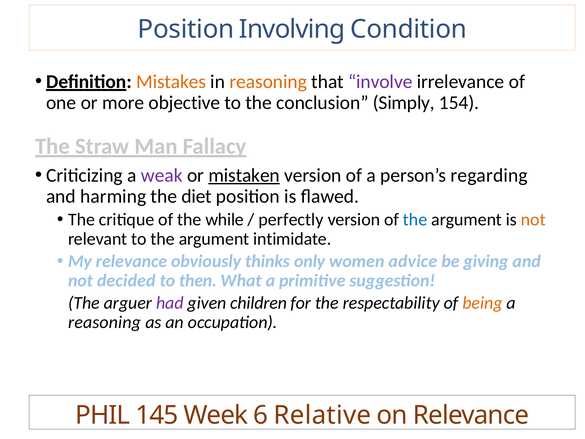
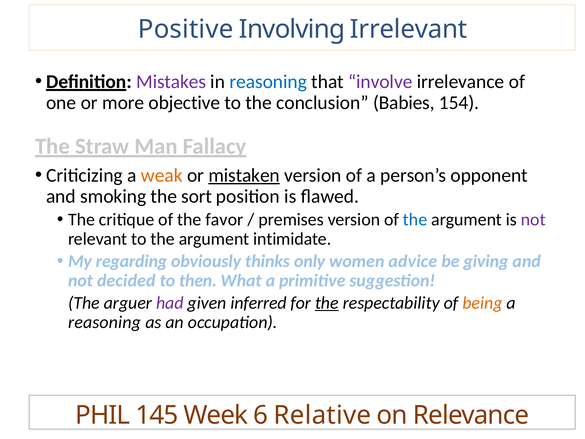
Position: Position -> Positive (186, 29)
Condition: Condition -> Irrelevant (409, 29)
Mistakes colour: orange -> purple (171, 82)
reasoning colour: orange -> blue (268, 82)
Simply: Simply -> Babies (404, 103)
weak colour: purple -> orange (162, 175)
regarding: regarding -> opponent (489, 175)
harming: harming -> smoking (113, 196)
diet: diet -> sort (197, 196)
while: while -> favor (224, 219)
perfectly: perfectly -> premises (291, 219)
not colour: orange -> purple (533, 219)
My relevance: relevance -> regarding (132, 261)
children: children -> inferred (259, 303)
the underline: none -> present (327, 303)
